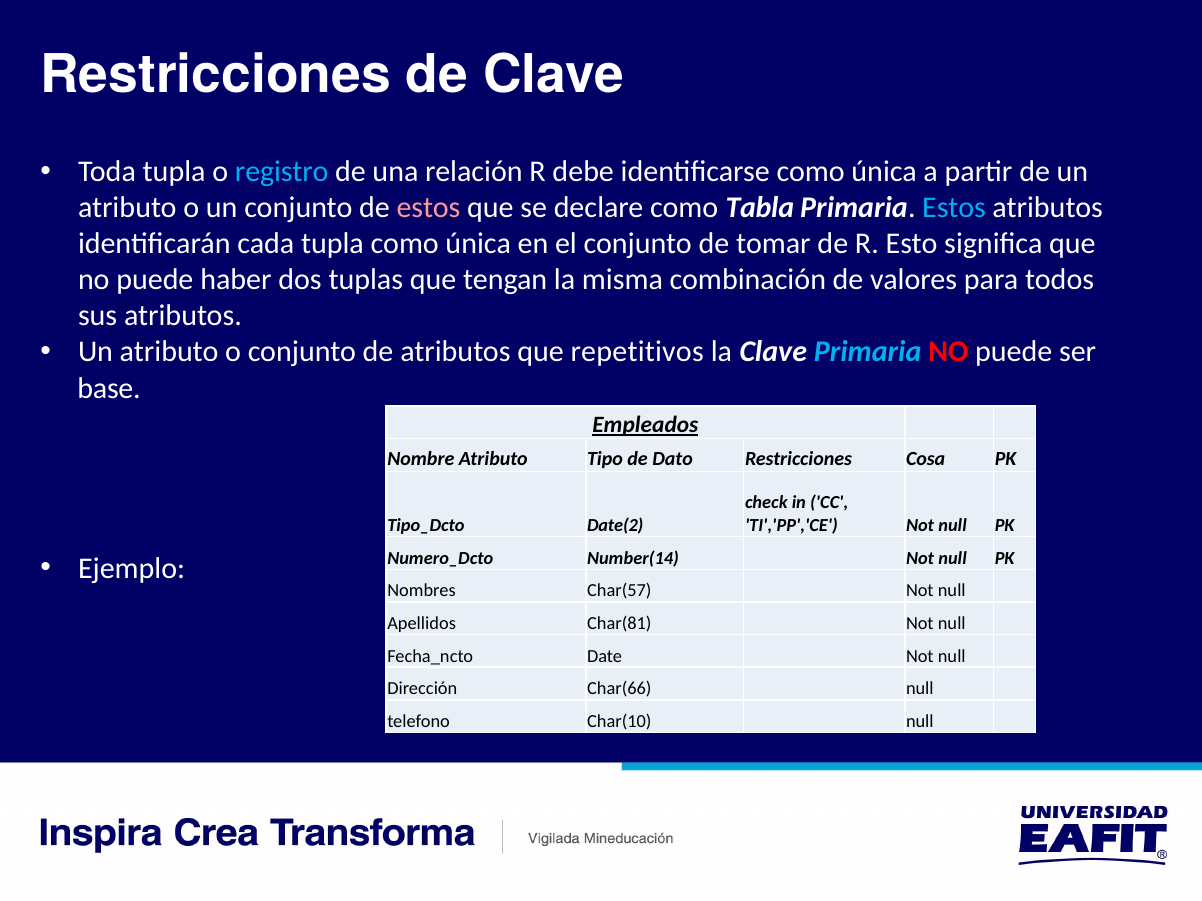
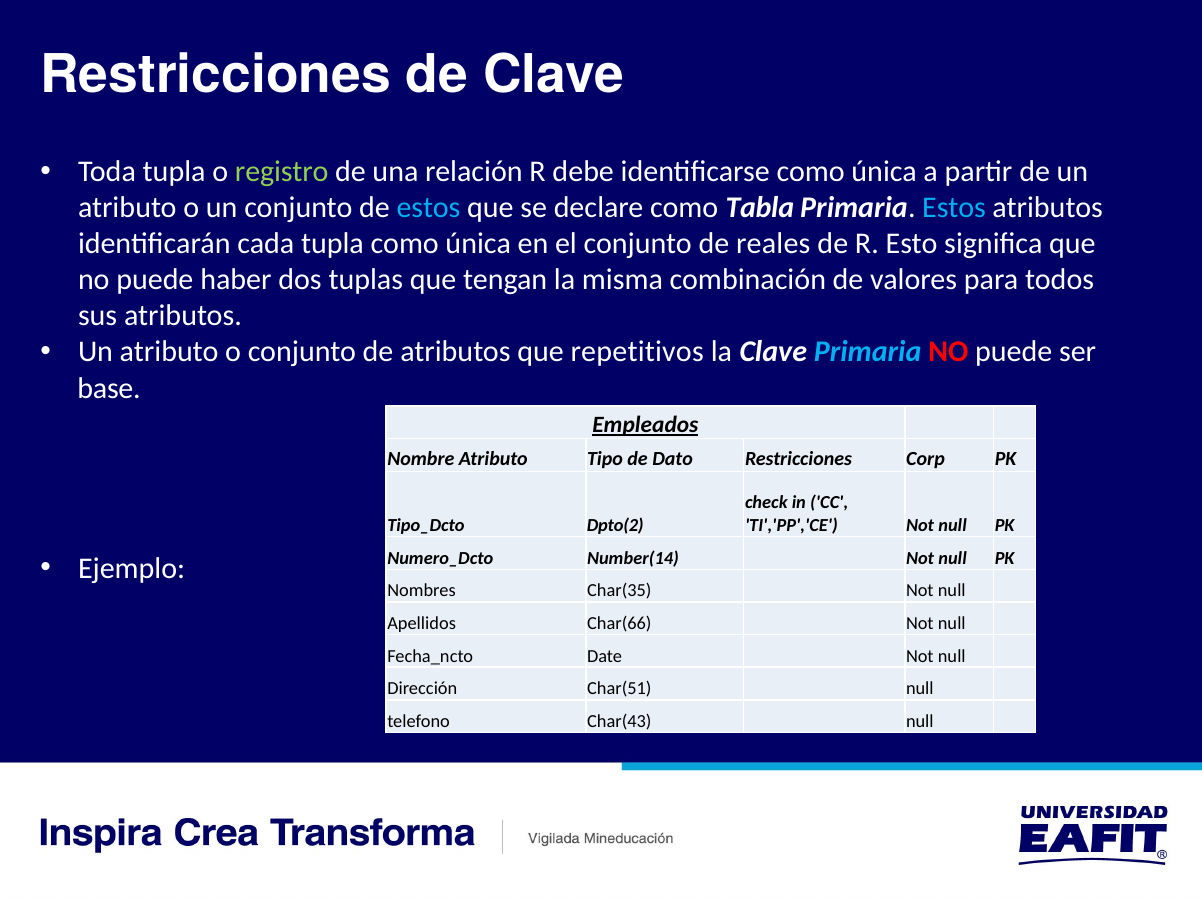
registro colour: light blue -> light green (282, 172)
estos colour: pink -> light blue (429, 208)
tomar: tomar -> reales (773, 244)
Cosa: Cosa -> Corp (925, 460)
Date(2: Date(2 -> Dpto(2 (615, 526)
Char(57: Char(57 -> Char(35 (619, 591)
Char(81: Char(81 -> Char(66 (619, 624)
Char(66: Char(66 -> Char(51 (619, 689)
Char(10: Char(10 -> Char(43 (619, 722)
